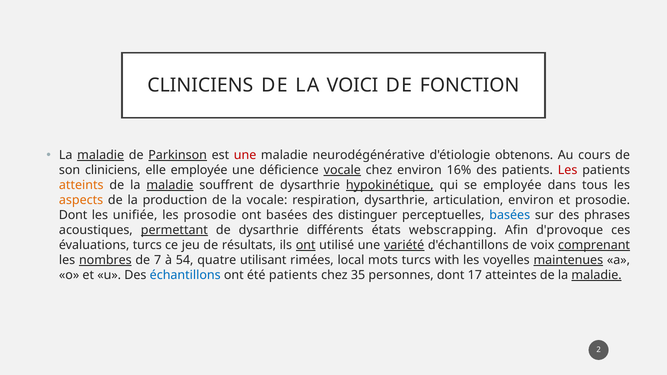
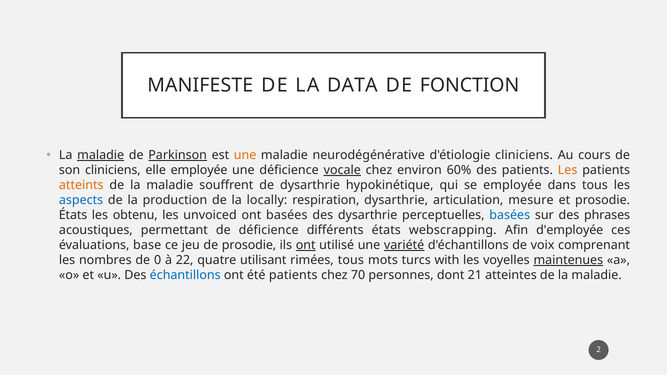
CLINICIENS: CLINICIENS -> MANIFESTE (200, 85)
VOICI: VOICI -> DATA (352, 85)
une colour: red -> orange (245, 155)
d'étiologie obtenons: obtenons -> cliniciens (524, 155)
16%: 16% -> 60% (459, 170)
Les colour: red -> orange (568, 170)
maladie underline: present -> none (170, 185)
hypokinétique underline: present -> none (390, 185)
aspects colour: orange -> blue (81, 200)
la vocale: vocale -> locally (267, 200)
articulation environ: environ -> mesure (531, 200)
Dont: Dont -> États (73, 215)
unifiée: unifiée -> obtenu (135, 215)
les prosodie: prosodie -> unvoiced (210, 215)
des distinguer: distinguer -> dysarthrie (368, 215)
permettant underline: present -> none (174, 230)
dysarthrie: dysarthrie -> déficience (269, 230)
d'provoque: d'provoque -> d'employée (570, 230)
évaluations turcs: turcs -> base (147, 245)
de résultats: résultats -> prosodie (249, 245)
comprenant underline: present -> none (594, 245)
nombres underline: present -> none (105, 260)
7: 7 -> 0 (158, 260)
54: 54 -> 22 (185, 260)
rimées local: local -> tous (351, 260)
35: 35 -> 70 (358, 275)
17: 17 -> 21 (475, 275)
maladie underline: present -> none (597, 275)
